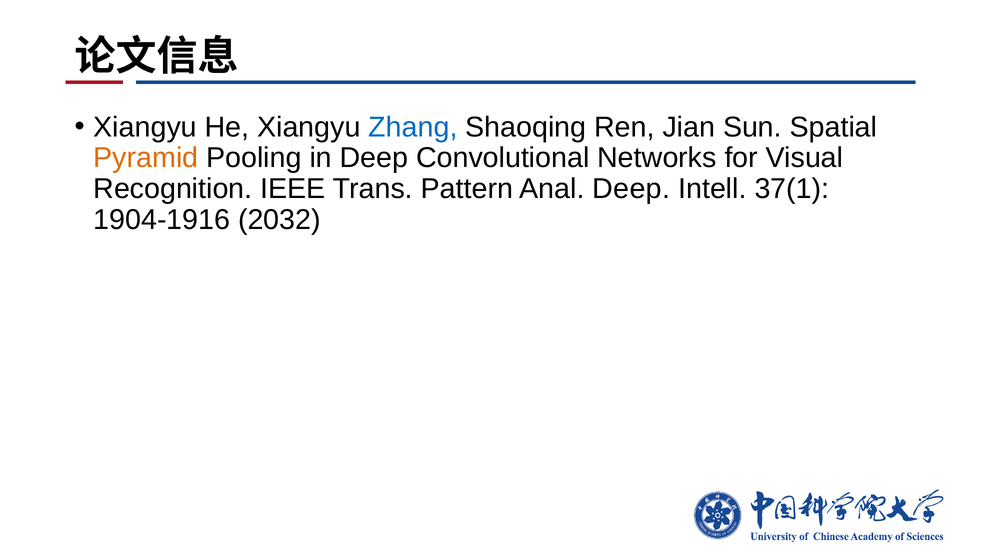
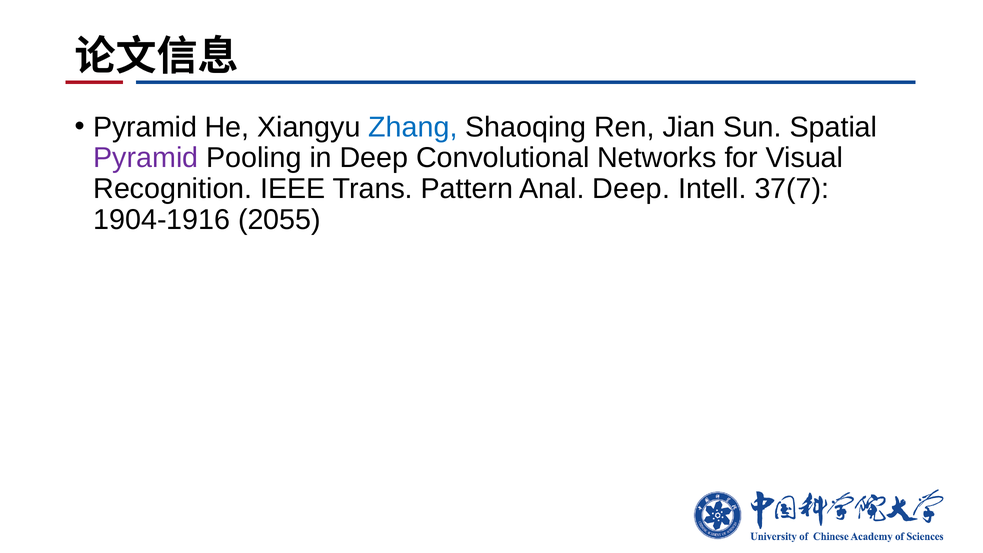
Xiangyu: Xiangyu -> Pyramid (145, 127)
Pyramid colour: orange -> purple (146, 158)
37(1: 37(1 -> 37(7 (792, 189)
2032: 2032 -> 2055 (279, 220)
